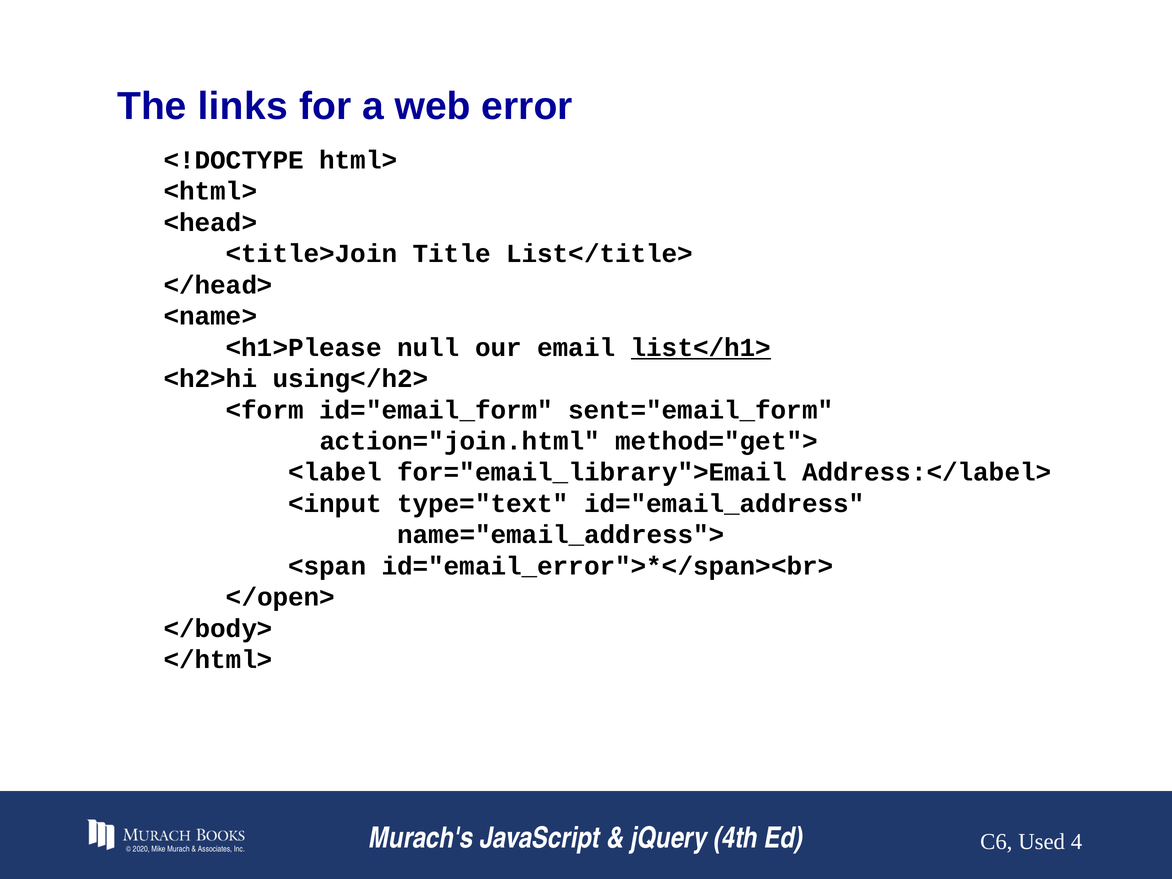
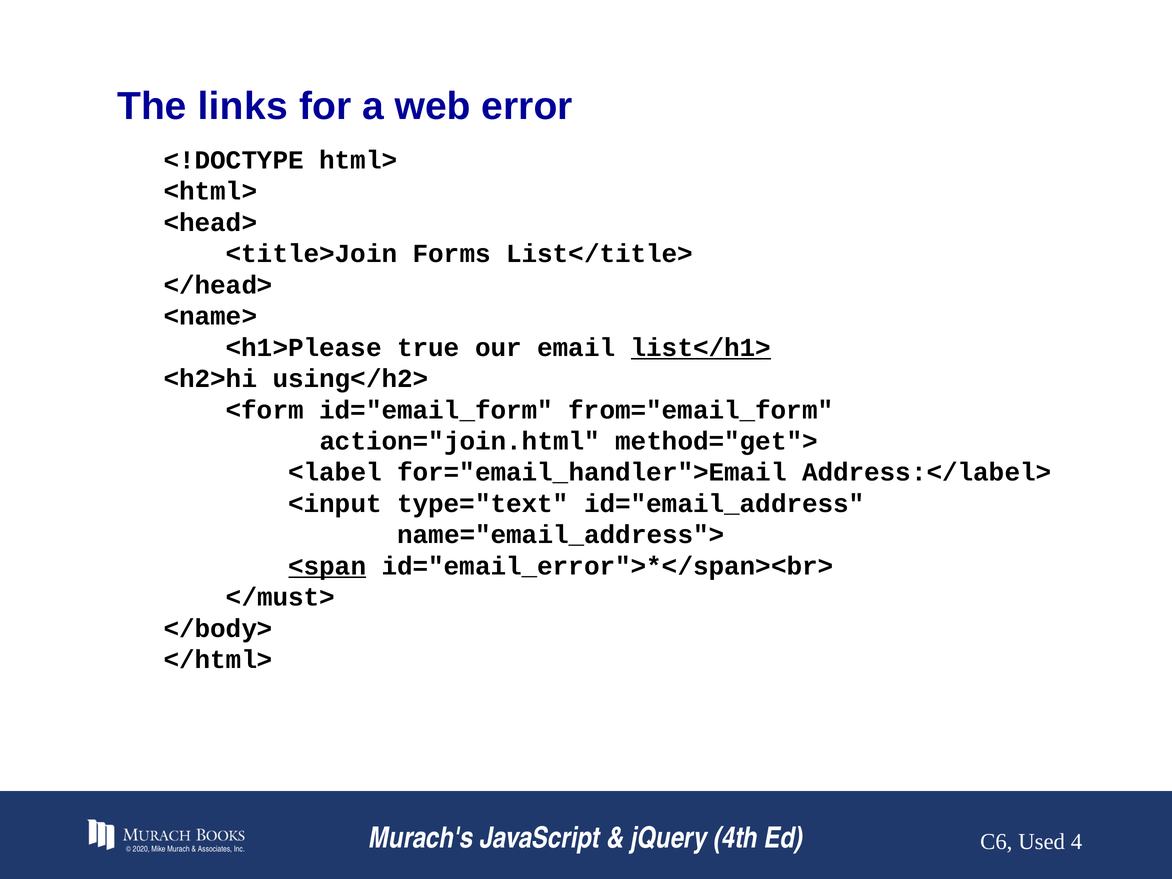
Title: Title -> Forms (452, 254)
null: null -> true (428, 347)
sent="email_form: sent="email_form -> from="email_form (701, 410)
for="email_library">Email: for="email_library">Email -> for="email_handler">Email (592, 472)
<span underline: none -> present (327, 566)
</open>: </open> -> </must> (280, 597)
